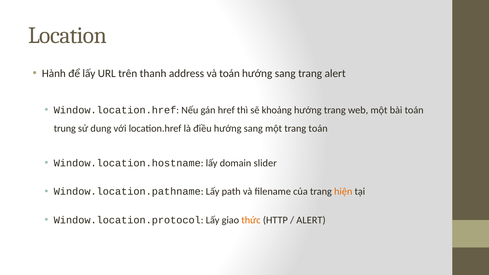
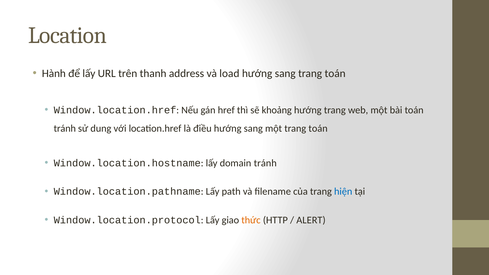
và toán: toán -> load (229, 74)
sang trang alert: alert -> toán (335, 74)
trung: trung -> tránh (65, 128)
domain slider: slider -> tránh (265, 163)
hiện colour: orange -> blue (343, 192)
